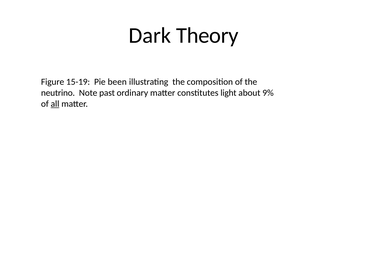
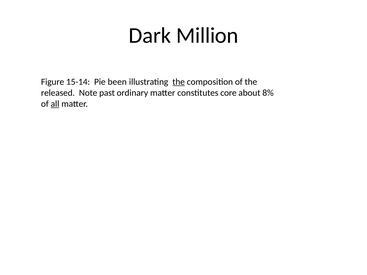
Theory: Theory -> Million (207, 36)
15-19: 15-19 -> 15-14 (78, 82)
the underline: none -> present (179, 82)
neutrino: neutrino -> released (58, 93)
light: light -> core (228, 93)
9%: 9% -> 8% (268, 93)
